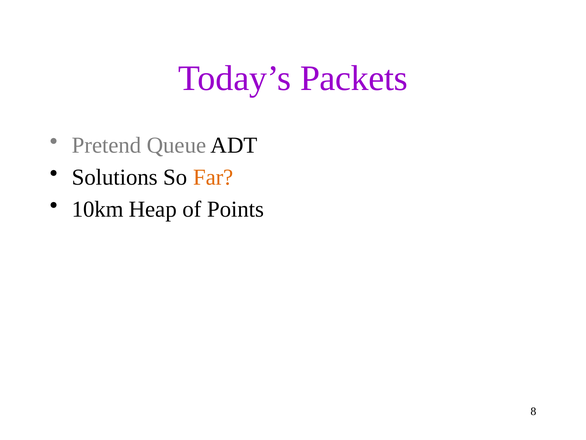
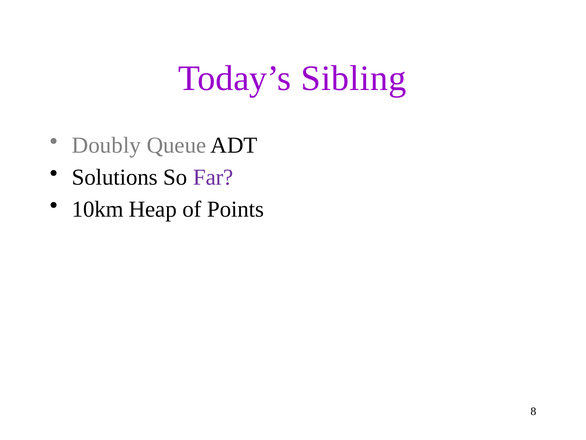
Packets: Packets -> Sibling (354, 78)
Pretend: Pretend -> Doubly (106, 145)
Far colour: orange -> purple (213, 177)
